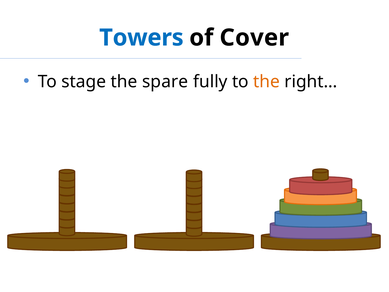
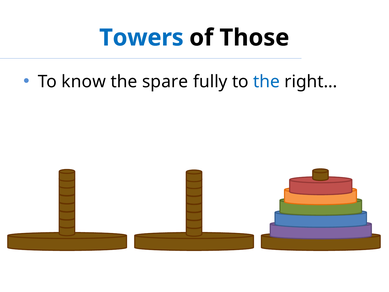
Cover: Cover -> Those (254, 38)
stage: stage -> know (84, 82)
the colour: orange -> blue (267, 82)
